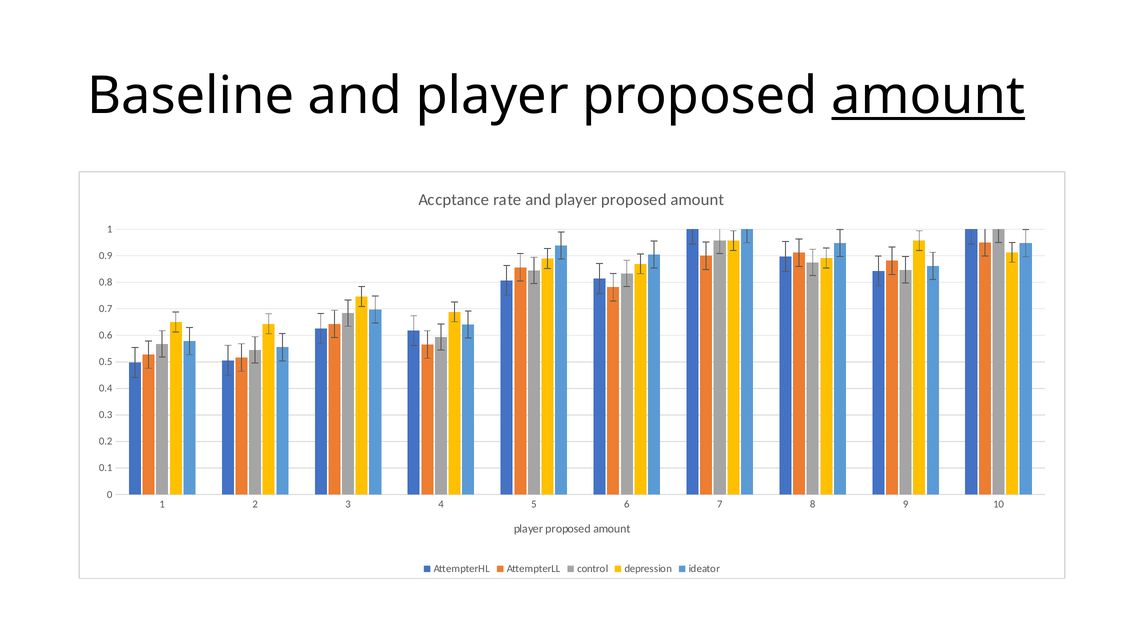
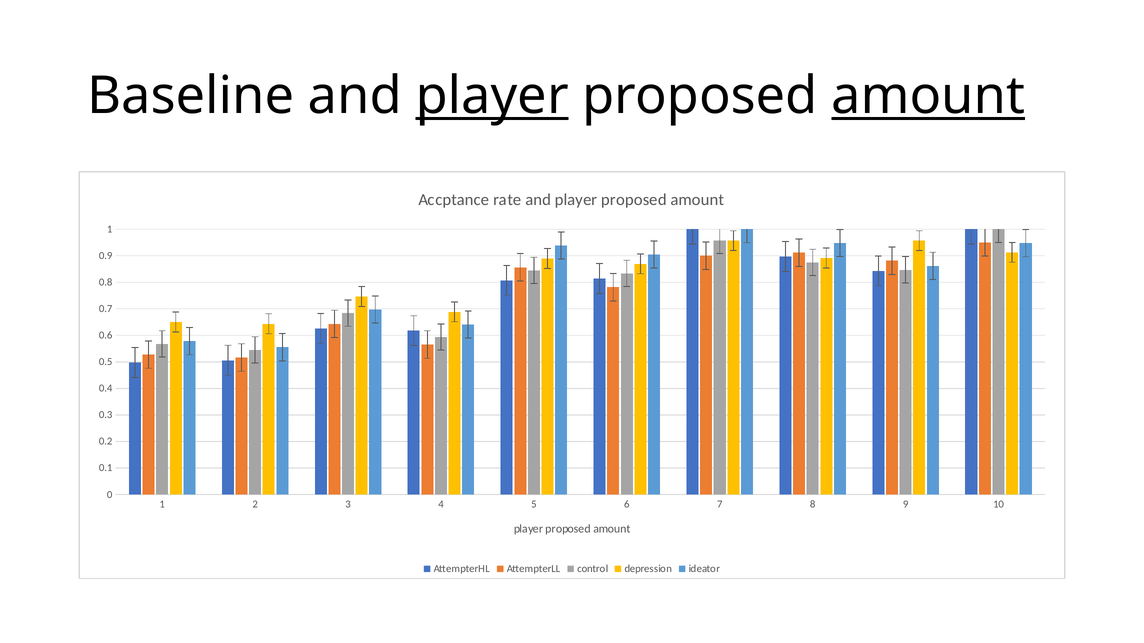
player underline: none -> present (492, 96)
